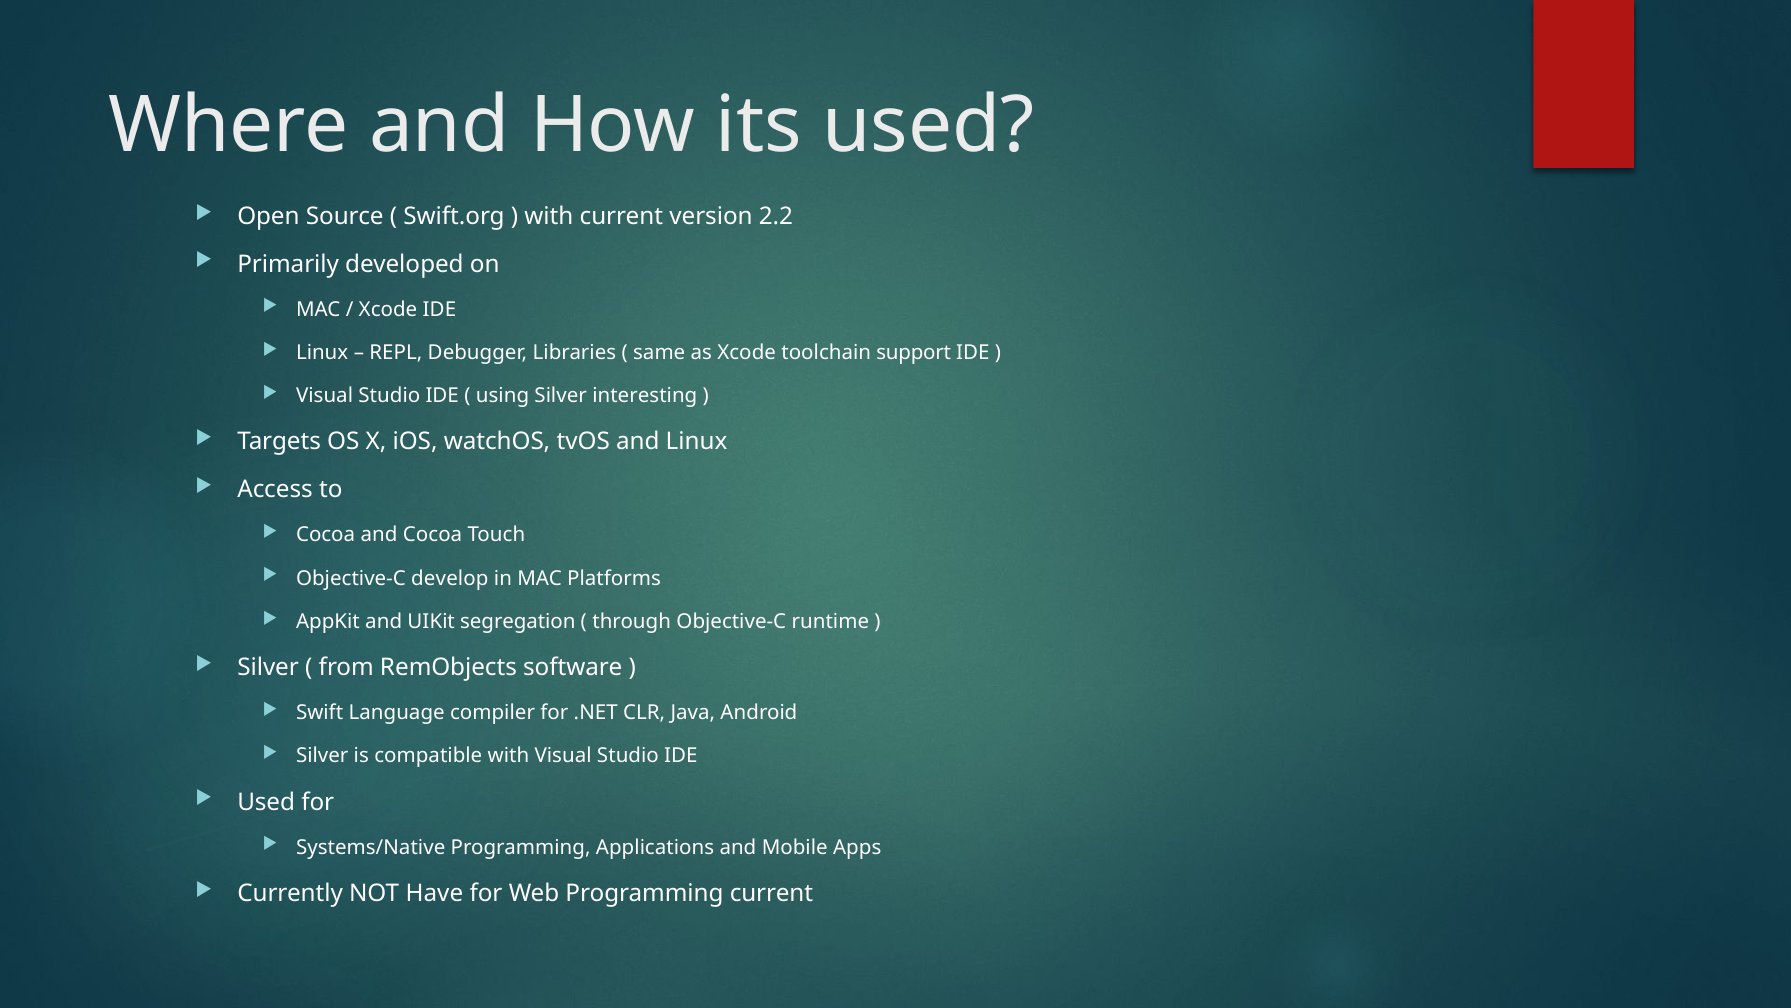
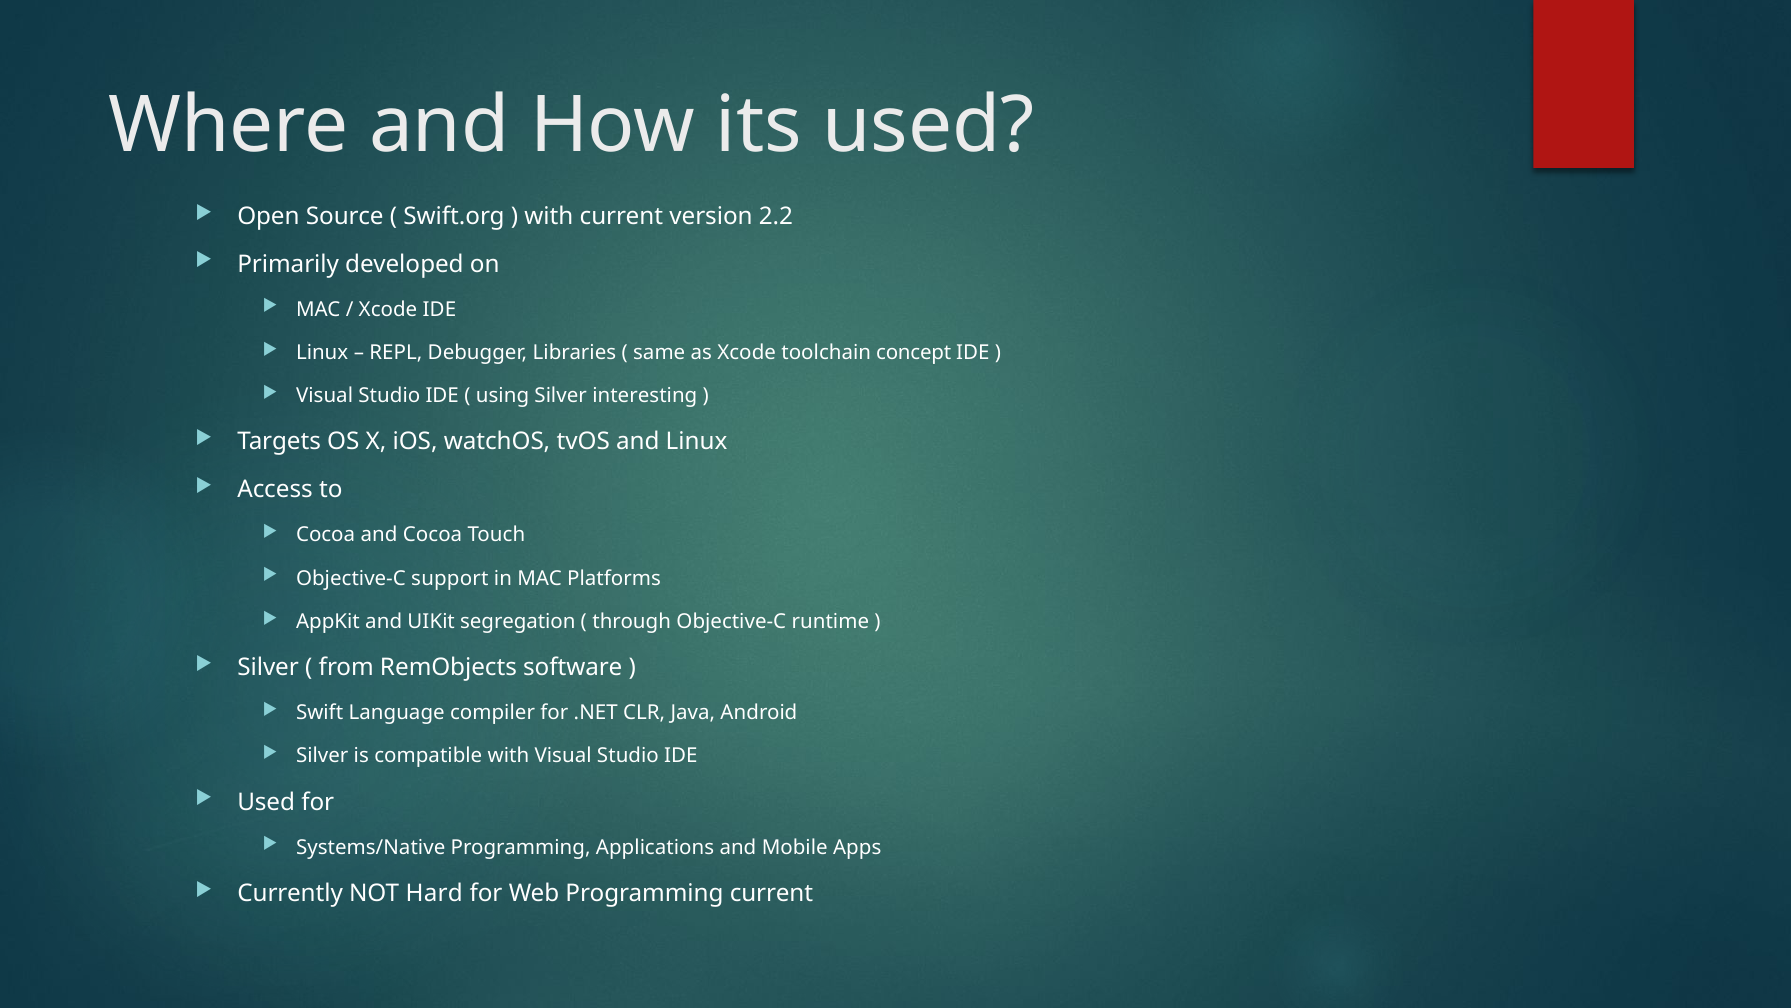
support: support -> concept (914, 352)
develop: develop -> support (450, 578)
Have: Have -> Hard (434, 893)
